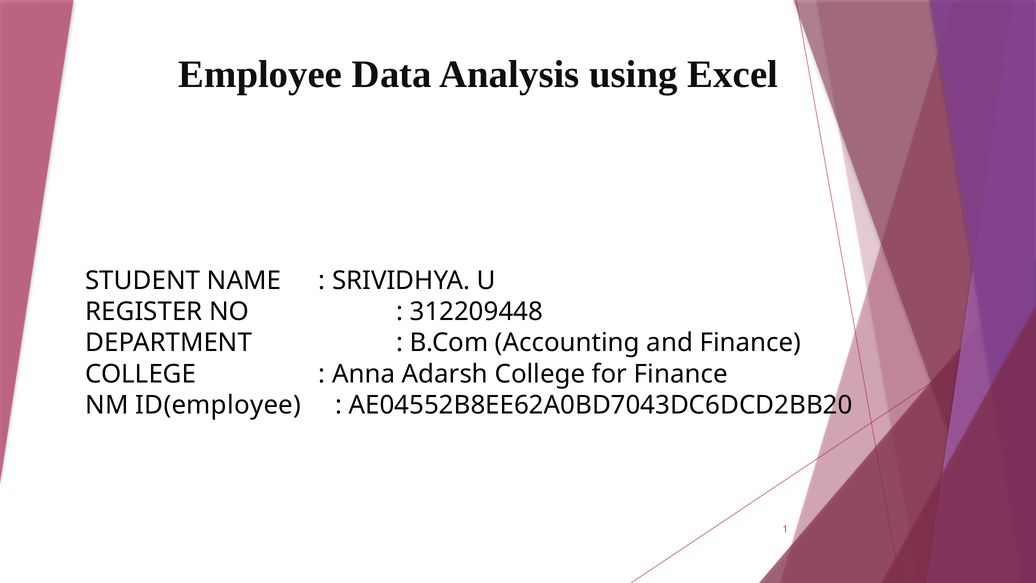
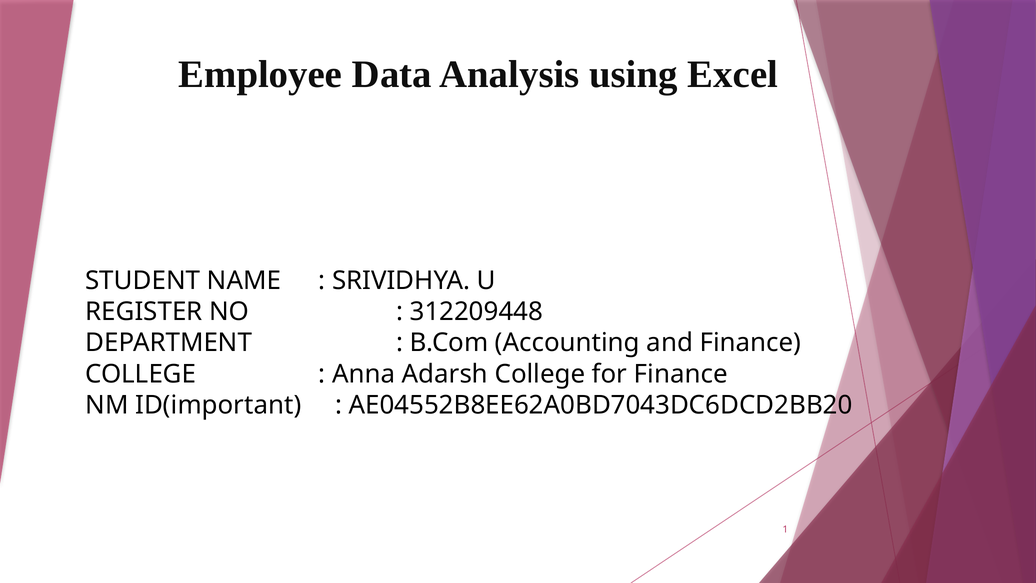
ID(employee: ID(employee -> ID(important (218, 405)
